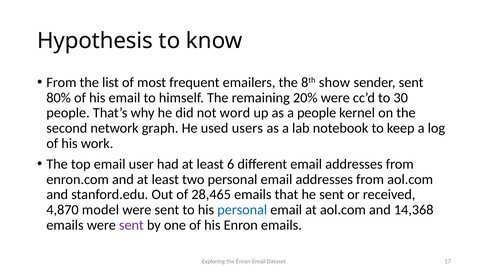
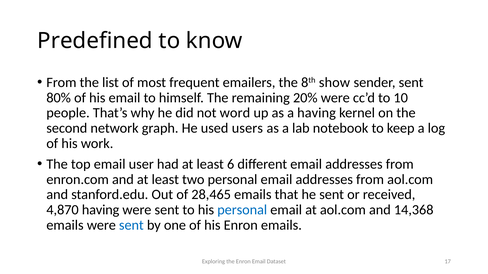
Hypothesis: Hypothesis -> Predefined (95, 41)
30: 30 -> 10 (401, 98)
a people: people -> having (317, 113)
4,870 model: model -> having (101, 210)
sent colour: purple -> blue (131, 226)
